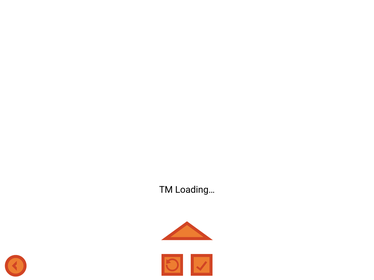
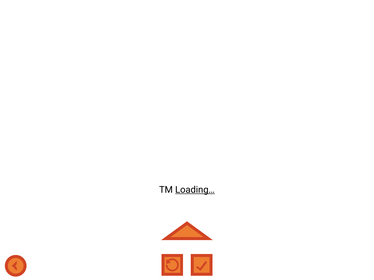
Loading… underline: none -> present (195, 190)
